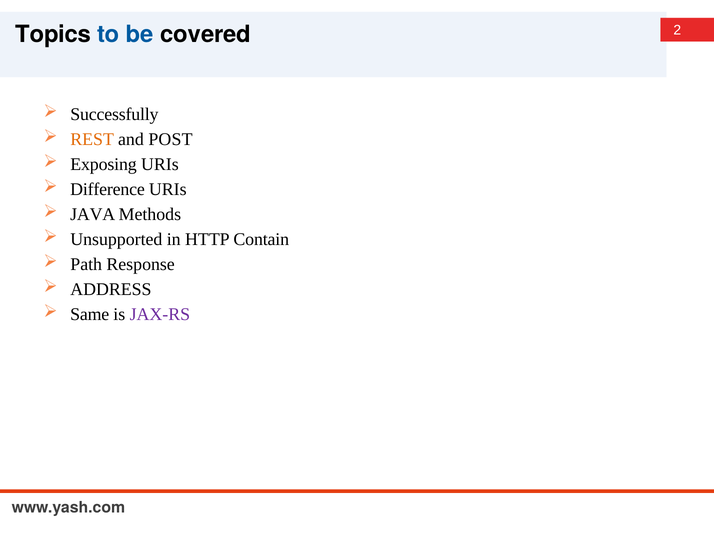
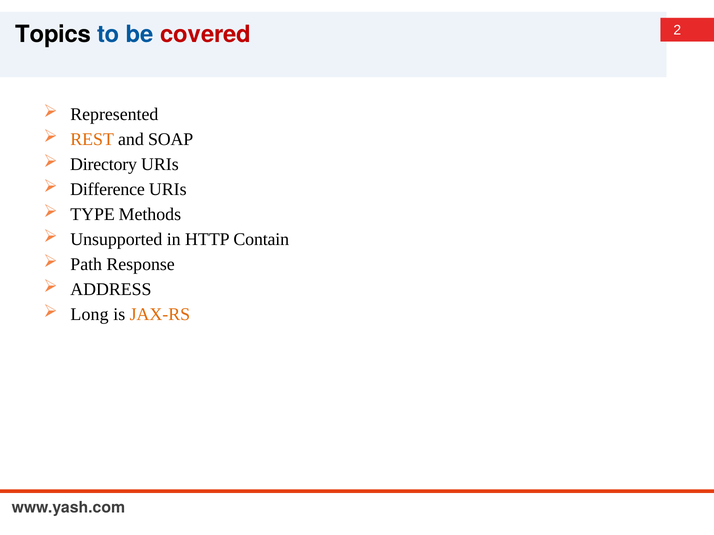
covered colour: black -> red (206, 34)
Successfully: Successfully -> Represented (114, 115)
POST: POST -> SOAP (171, 140)
Exposing: Exposing -> Directory (104, 165)
JAVA: JAVA -> TYPE (93, 214)
Same: Same -> Long (90, 314)
JAX-RS colour: purple -> orange (160, 314)
